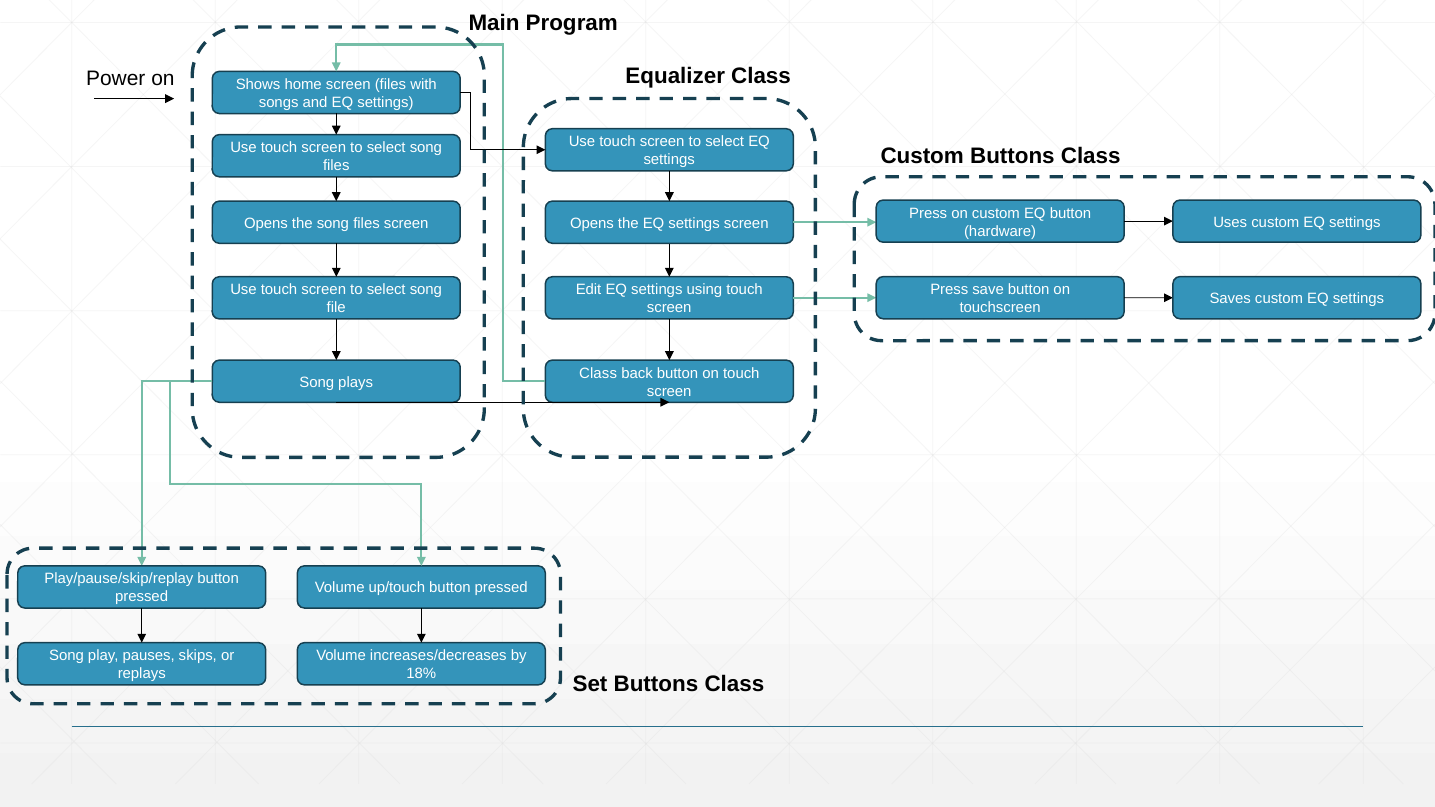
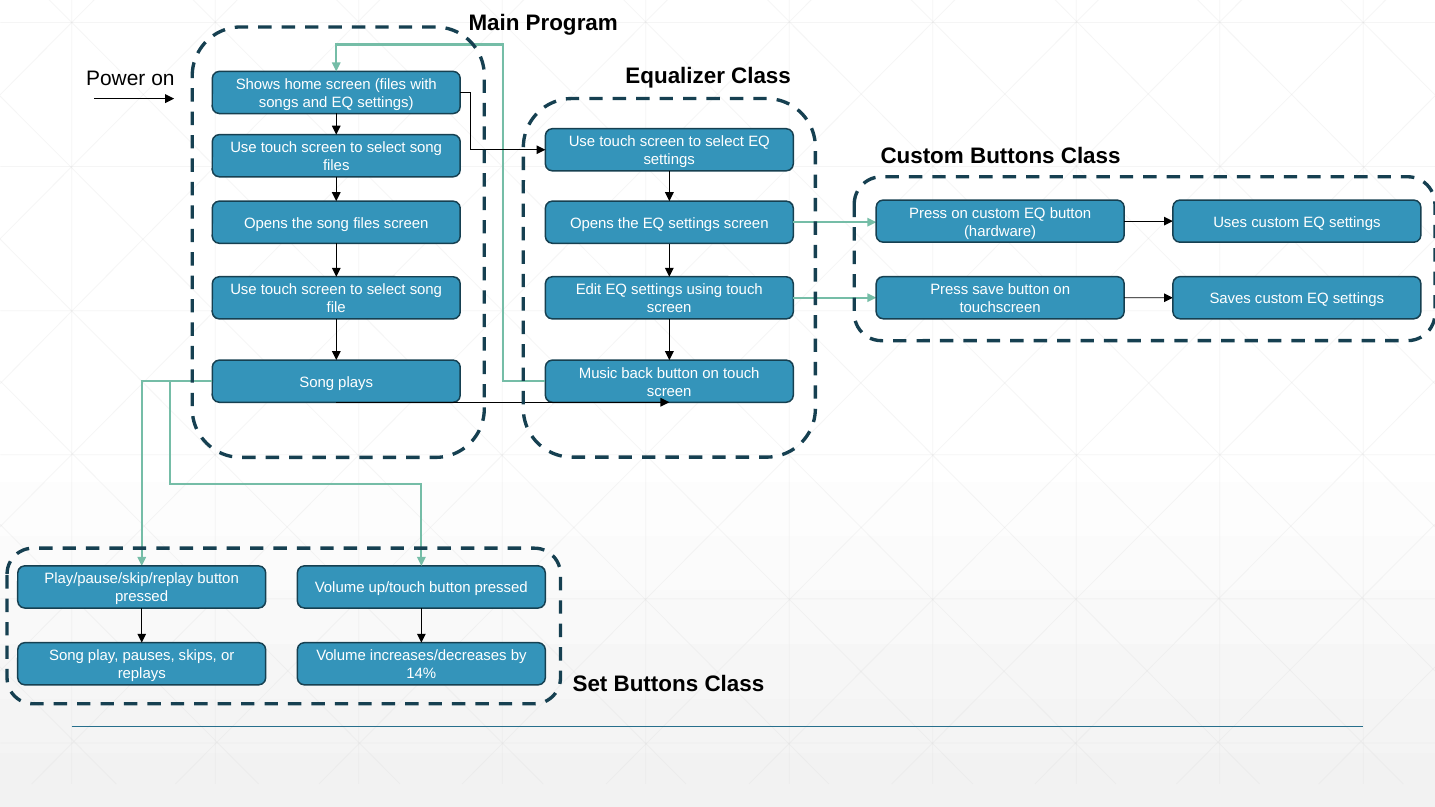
Class: Class -> Music (598, 373)
18%: 18% -> 14% (421, 674)
